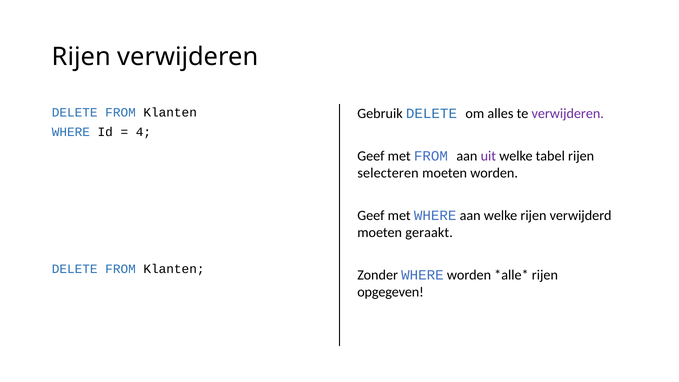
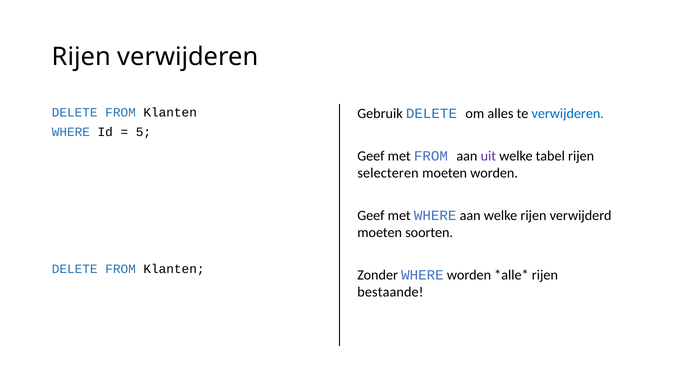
verwijderen colour: purple -> blue (568, 114)
4: 4 -> 5 (143, 132)
geraakt: geraakt -> soorten (429, 233)
opgegeven: opgegeven -> bestaande (390, 292)
